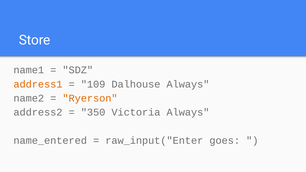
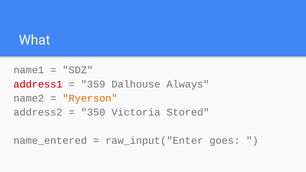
Store: Store -> What (35, 40)
address1 colour: orange -> red (38, 84)
109: 109 -> 359 (93, 84)
Victoria Always: Always -> Stored (188, 112)
